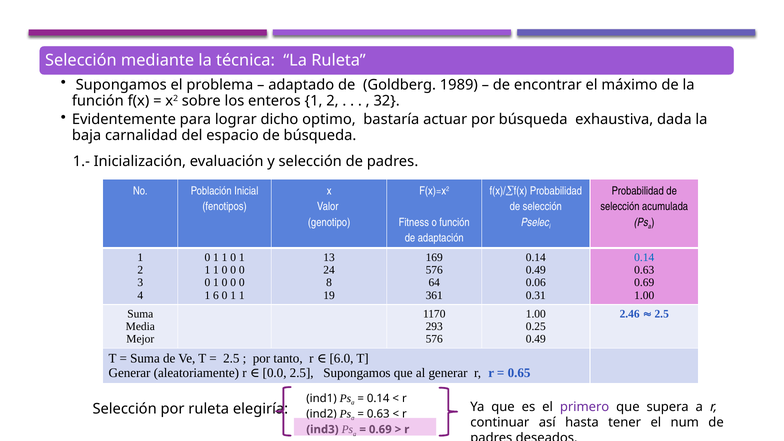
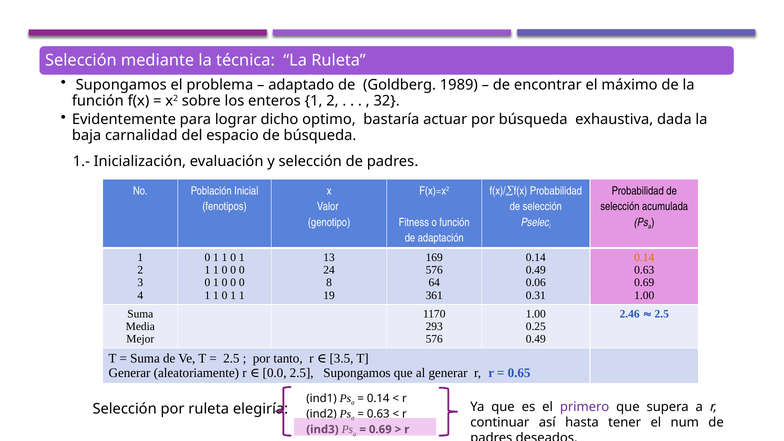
0.14 colour: blue -> orange (644, 257)
6: 6 -> 1 (216, 295)
6.0: 6.0 -> 3.5 (341, 359)
